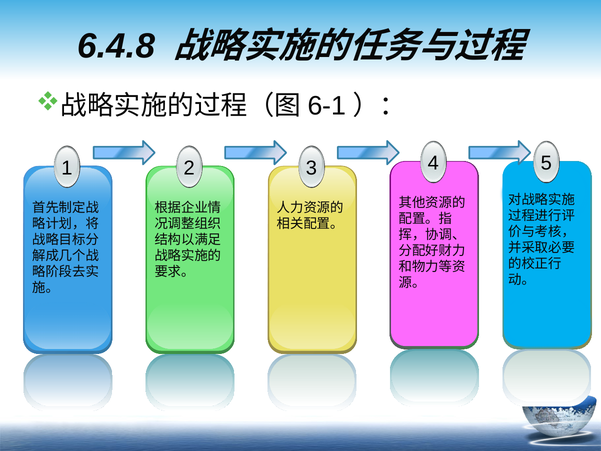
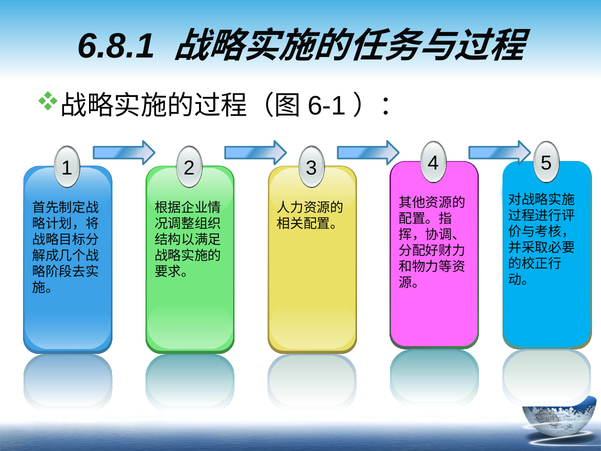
6.4.8: 6.4.8 -> 6.8.1 (116, 46)
